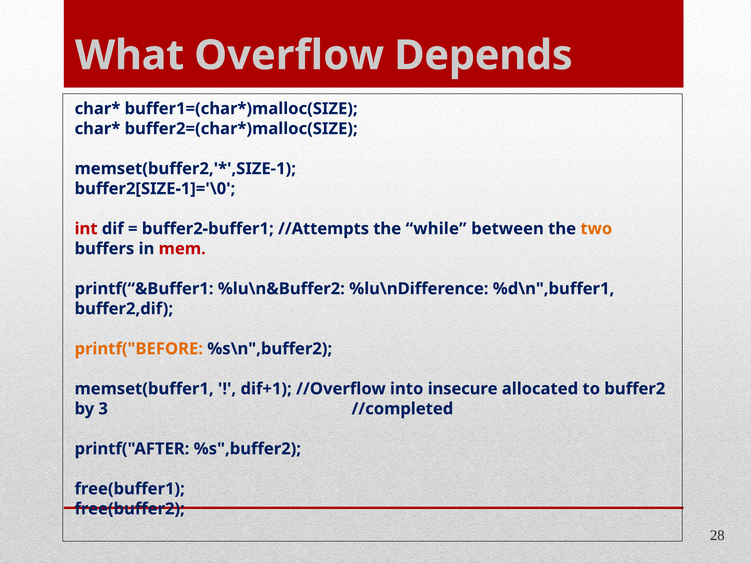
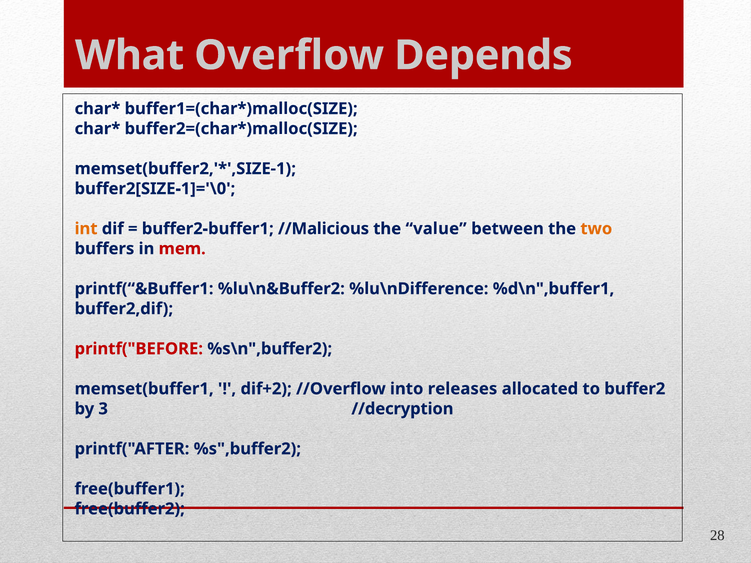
int colour: red -> orange (86, 229)
//Attempts: //Attempts -> //Malicious (324, 229)
while: while -> value (436, 229)
printf("BEFORE colour: orange -> red (139, 349)
dif+1: dif+1 -> dif+2 (266, 389)
insecure: insecure -> releases (462, 389)
//completed: //completed -> //decryption (402, 409)
